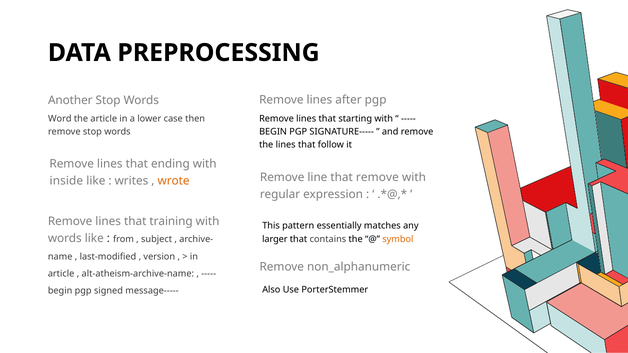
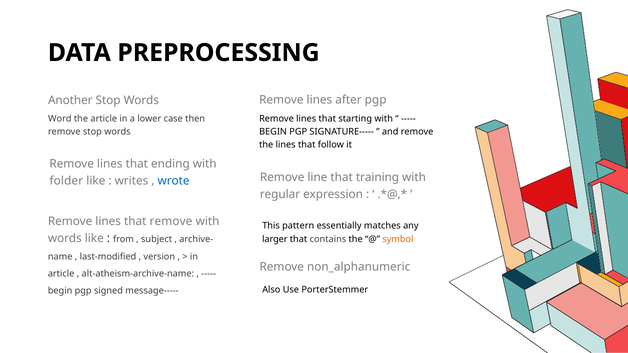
that remove: remove -> training (377, 178)
inside: inside -> folder (66, 181)
wrote colour: orange -> blue (174, 181)
that training: training -> remove (171, 222)
